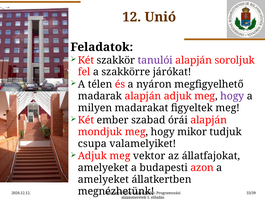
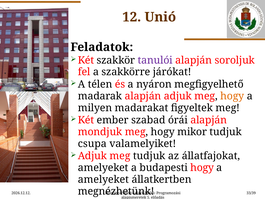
hogy colour: purple -> orange (232, 96)
meg vektor: vektor -> tudjuk (149, 156)
budapesti azon: azon -> hogy (202, 167)
